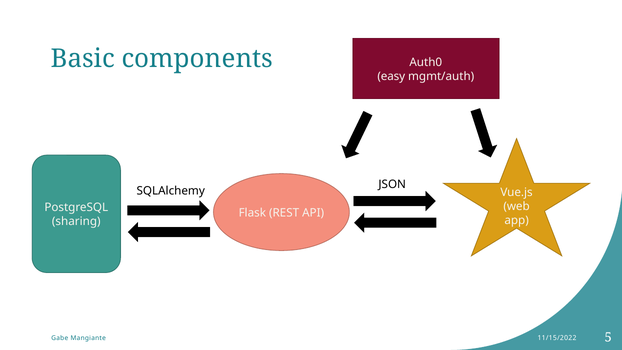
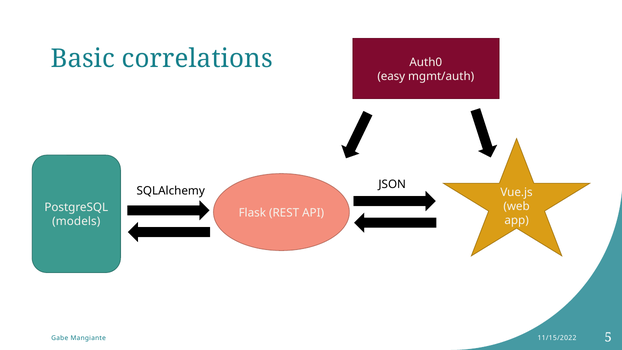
components: components -> correlations (197, 59)
sharing: sharing -> models (76, 222)
